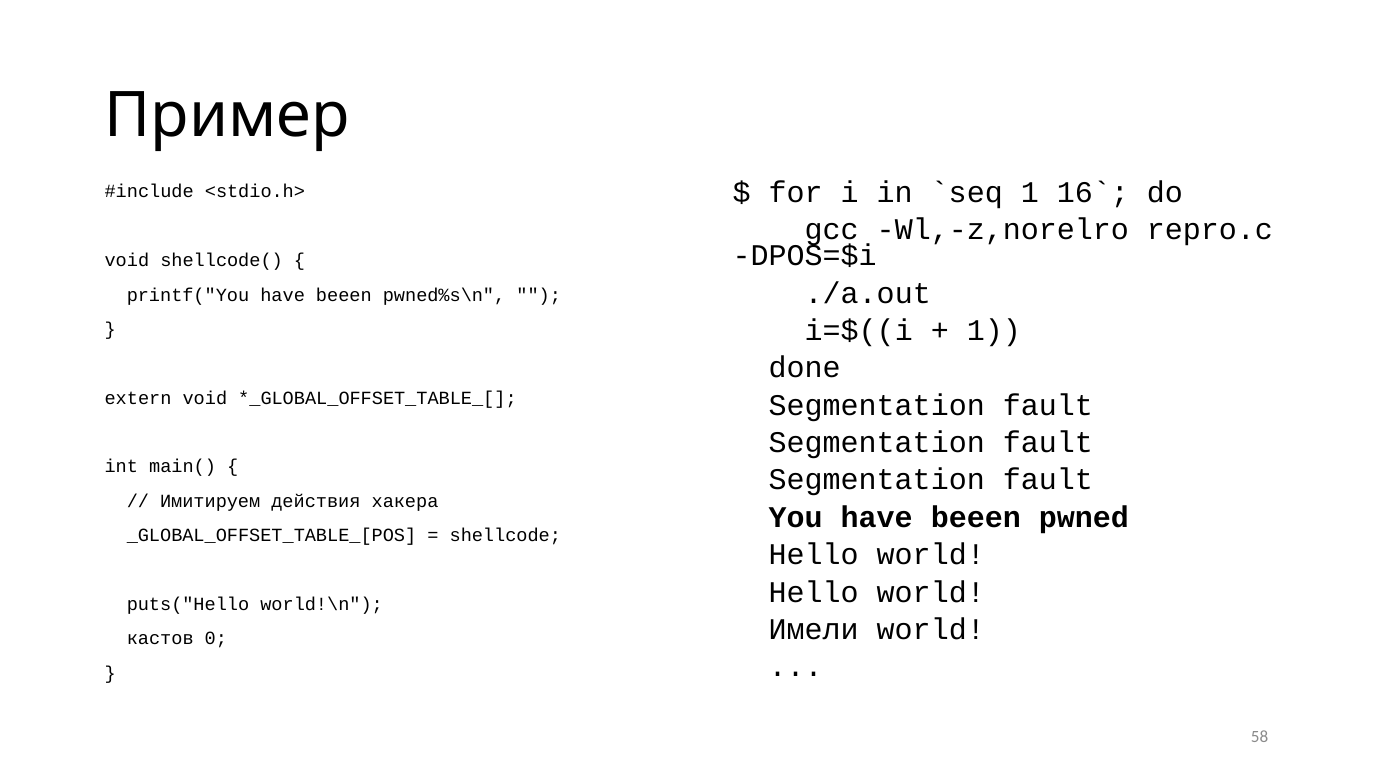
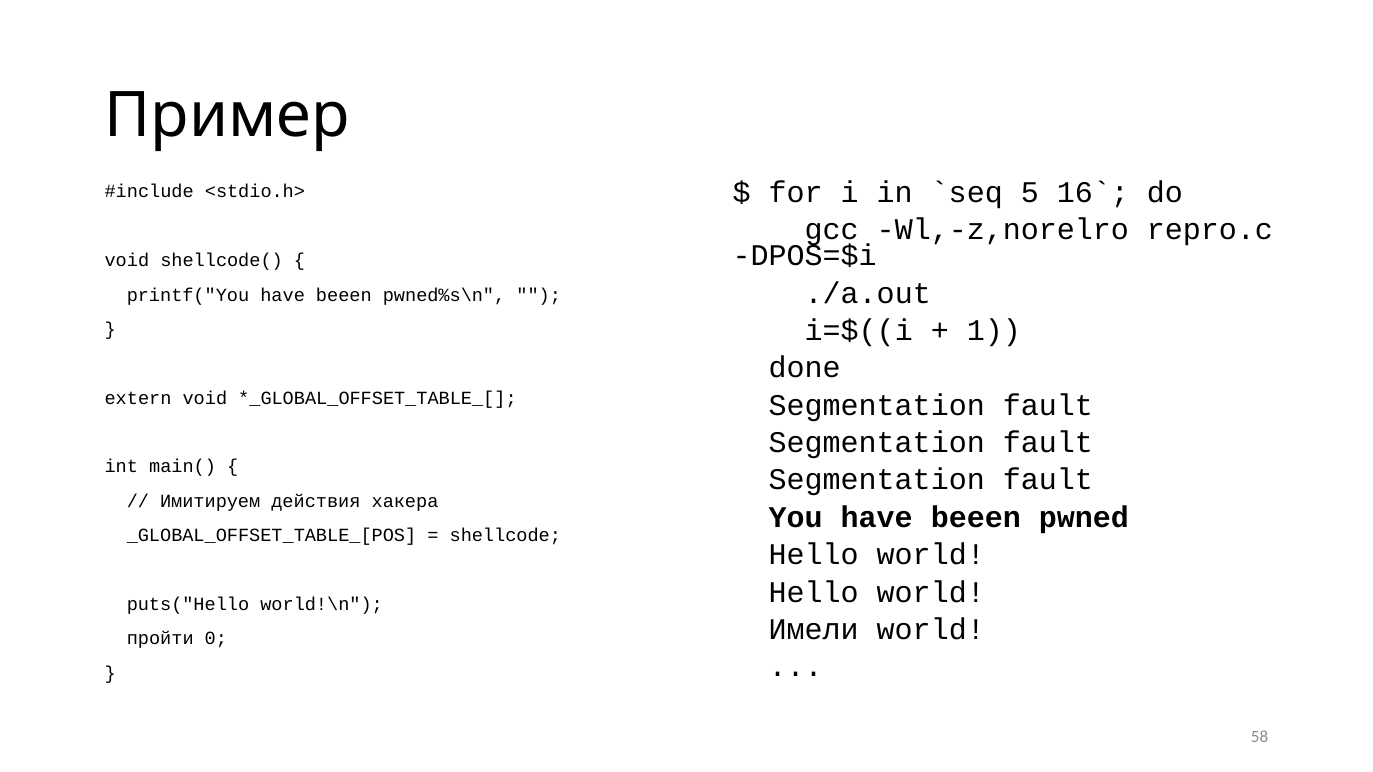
1: 1 -> 5 (1030, 193)
кастов: кастов -> пройти (160, 639)
